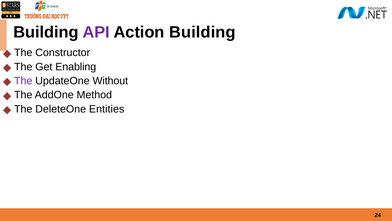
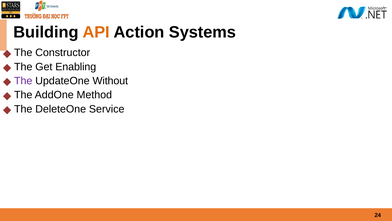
API colour: purple -> orange (96, 32)
Action Building: Building -> Systems (202, 32)
Entities: Entities -> Service (107, 109)
